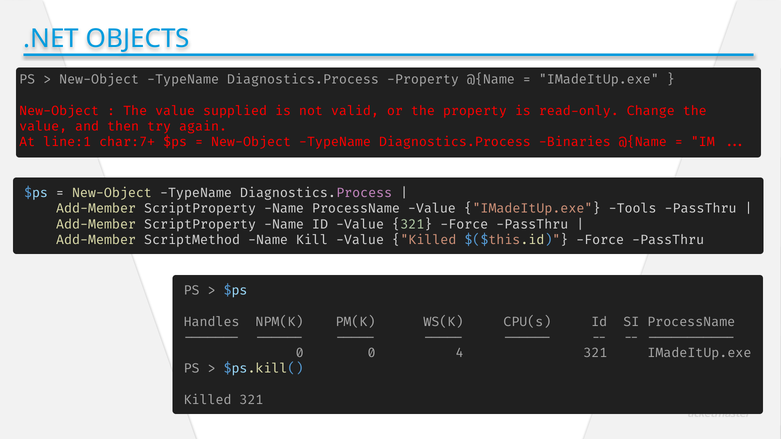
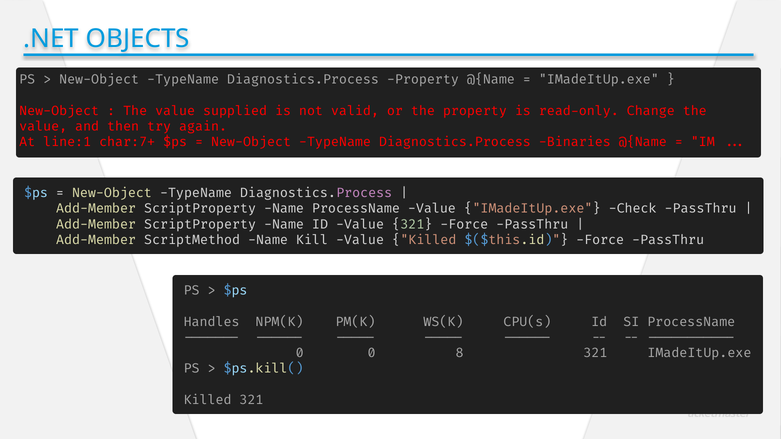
Tools: Tools -> Check (633, 209)
4: 4 -> 8 (460, 353)
